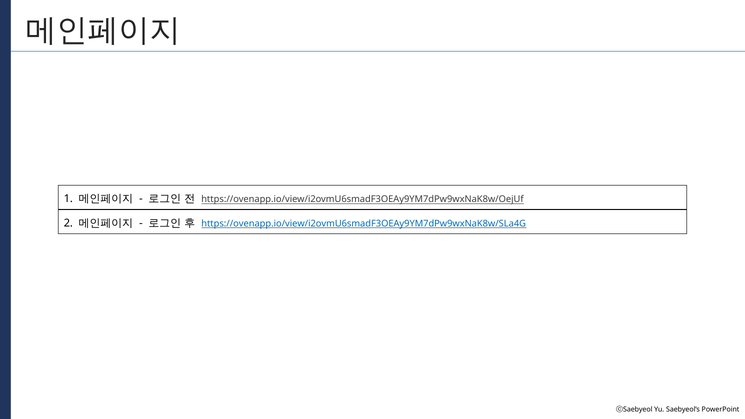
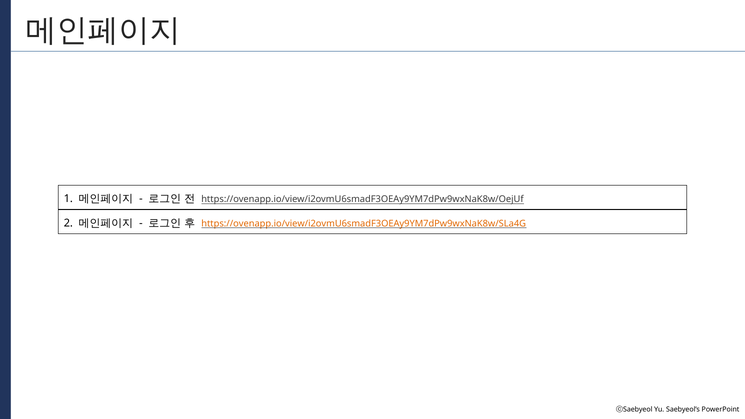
https://ovenapp.io/view/i2ovmU6smadF3OEAy9YM7dPw9wxNaK8w/SLa4G colour: blue -> orange (364, 224)
